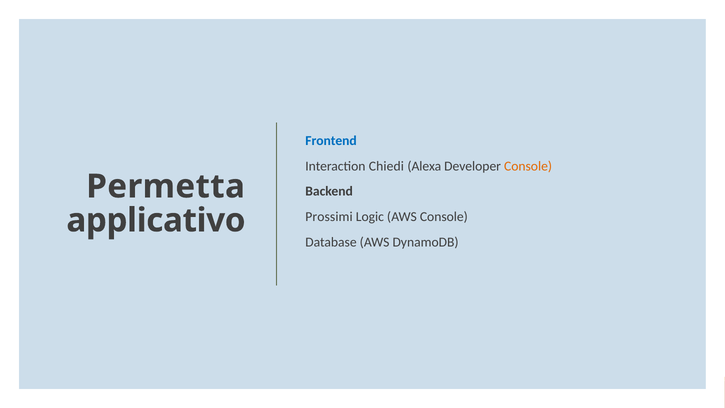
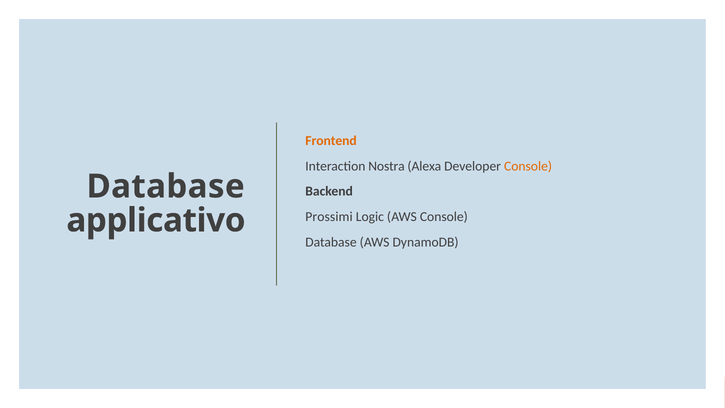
Frontend colour: blue -> orange (331, 141)
Chiedi: Chiedi -> Nostra (387, 166)
Permetta: Permetta -> Database (166, 186)
